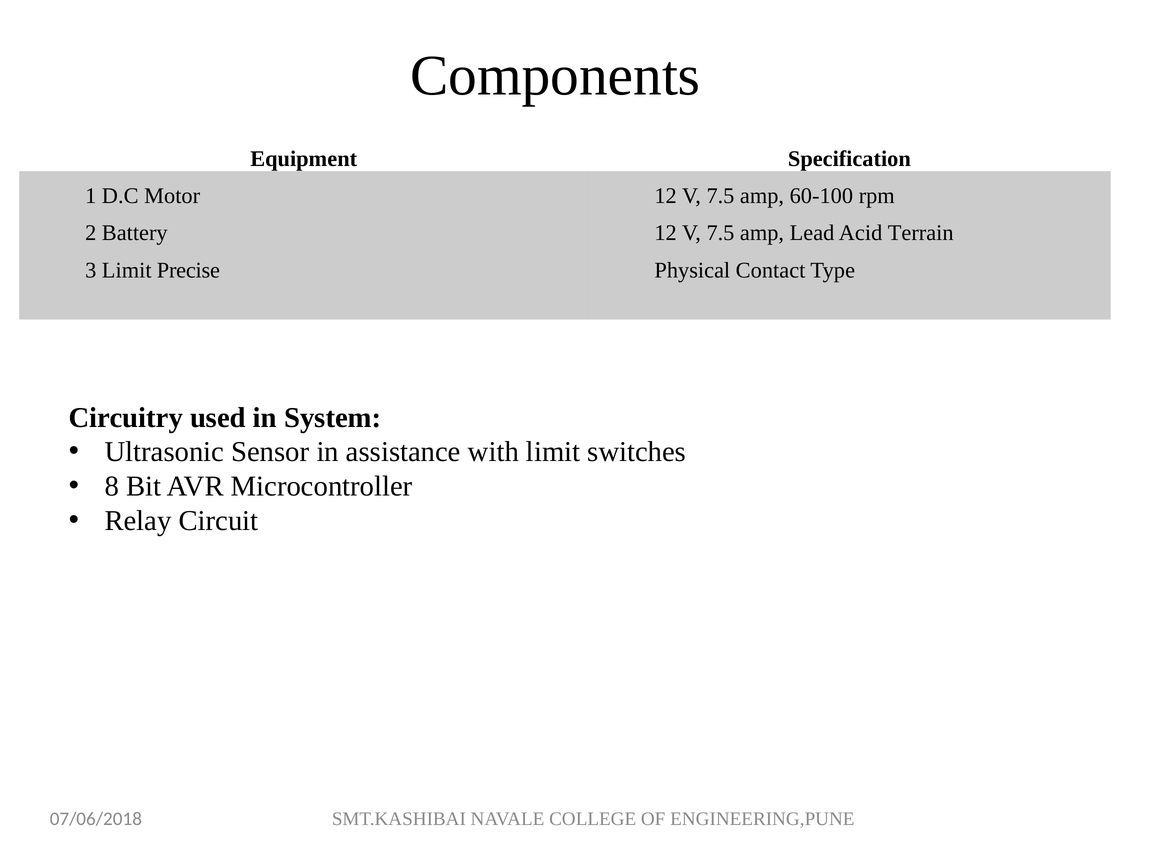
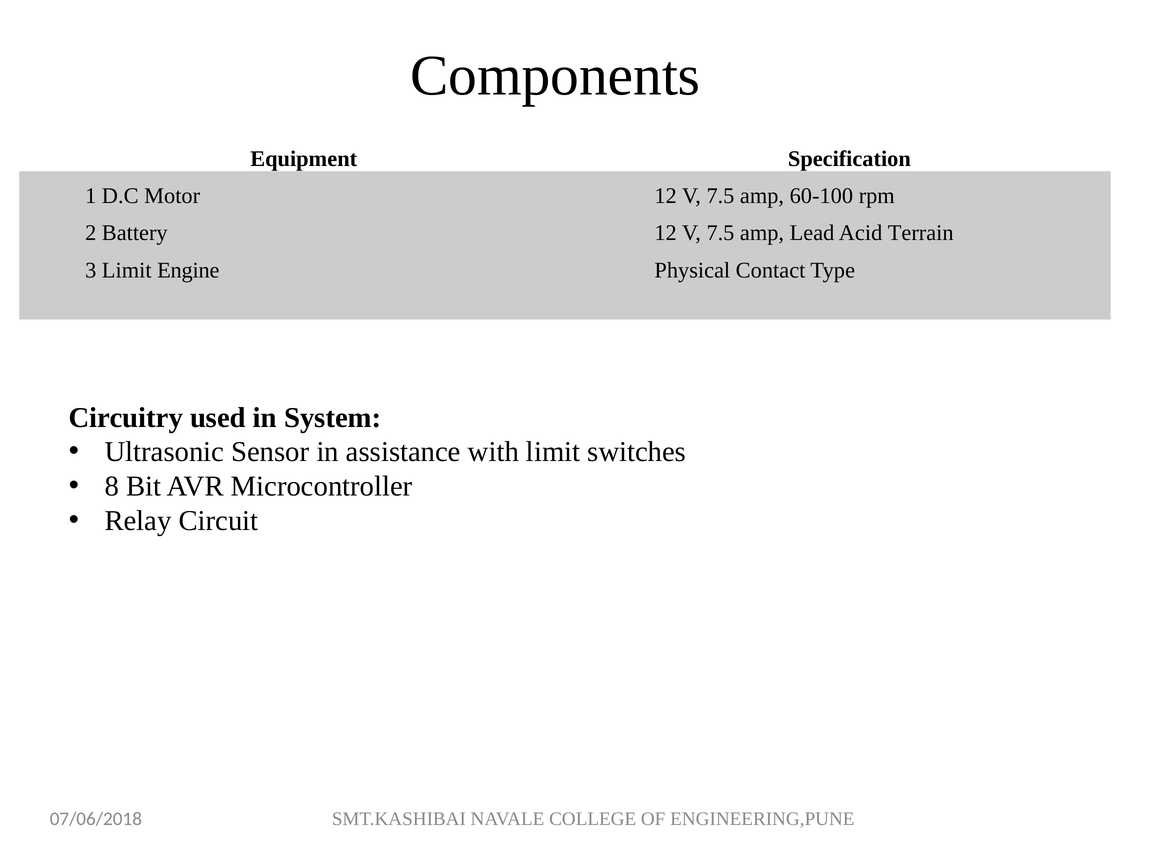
Precise: Precise -> Engine (188, 270)
